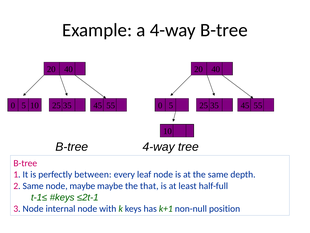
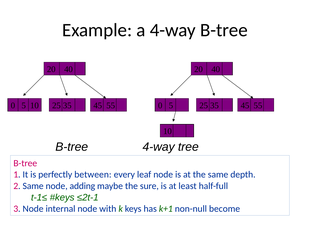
node maybe: maybe -> adding (82, 186)
that: that -> sure (149, 186)
position: position -> become (225, 208)
